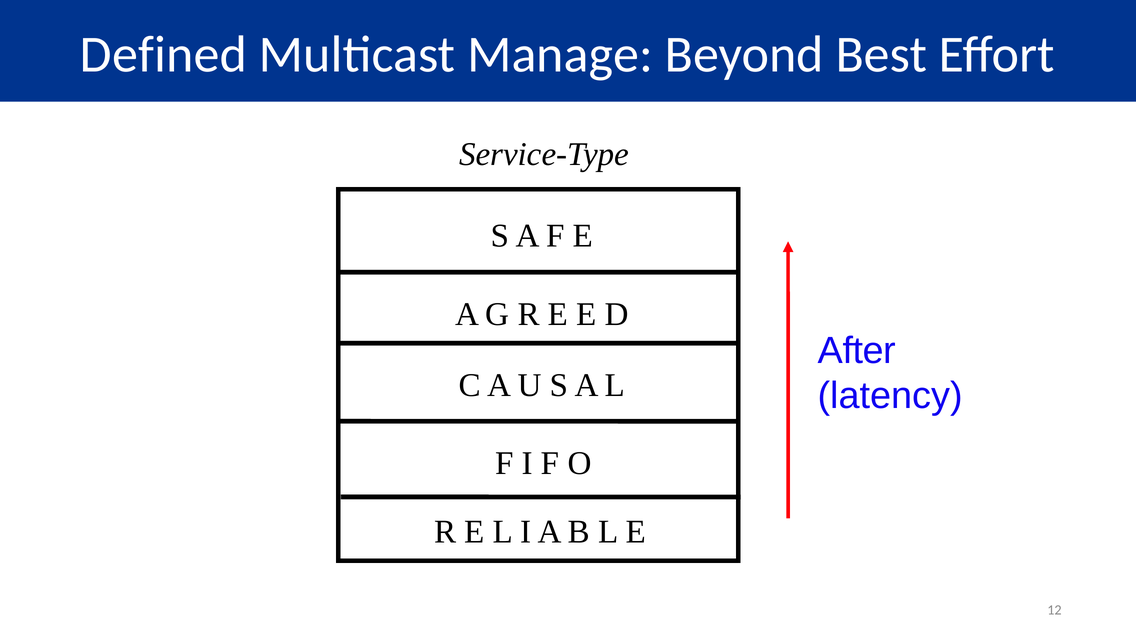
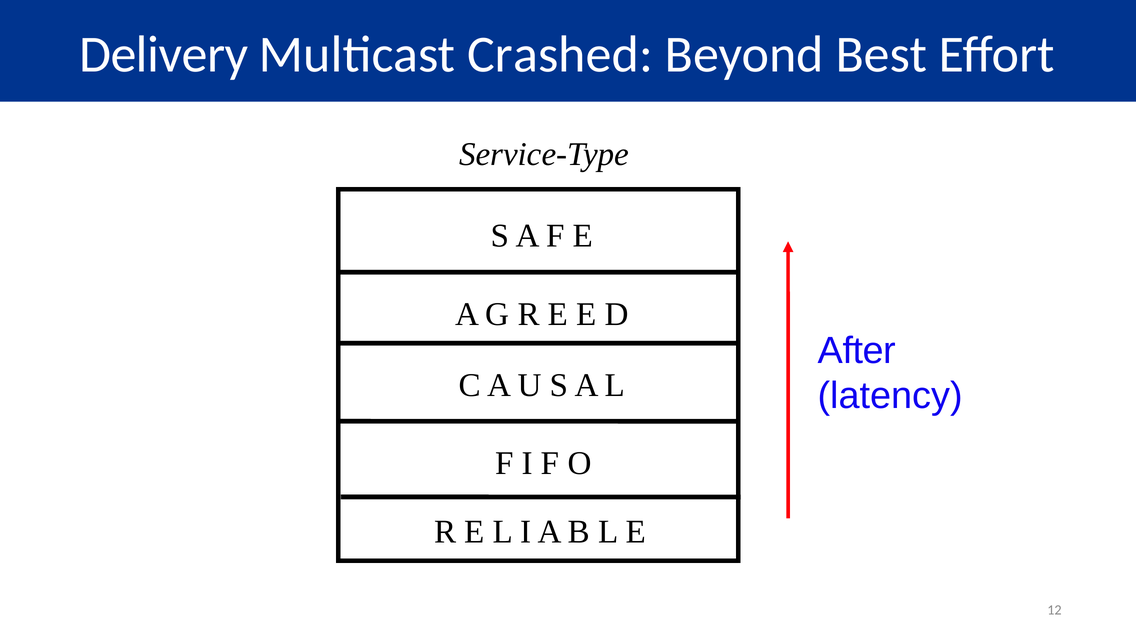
Defined: Defined -> Delivery (164, 55)
Manage: Manage -> Crashed (560, 55)
